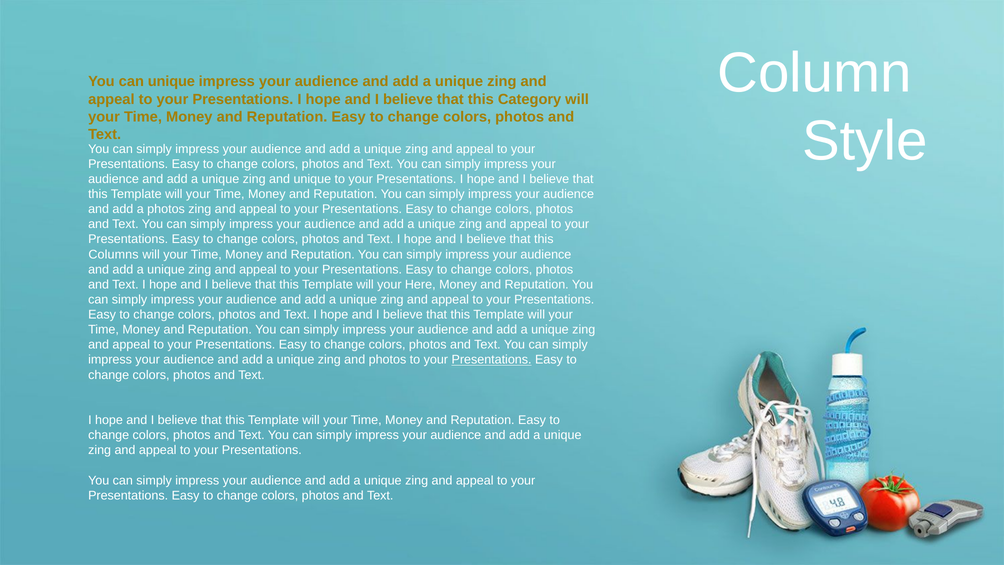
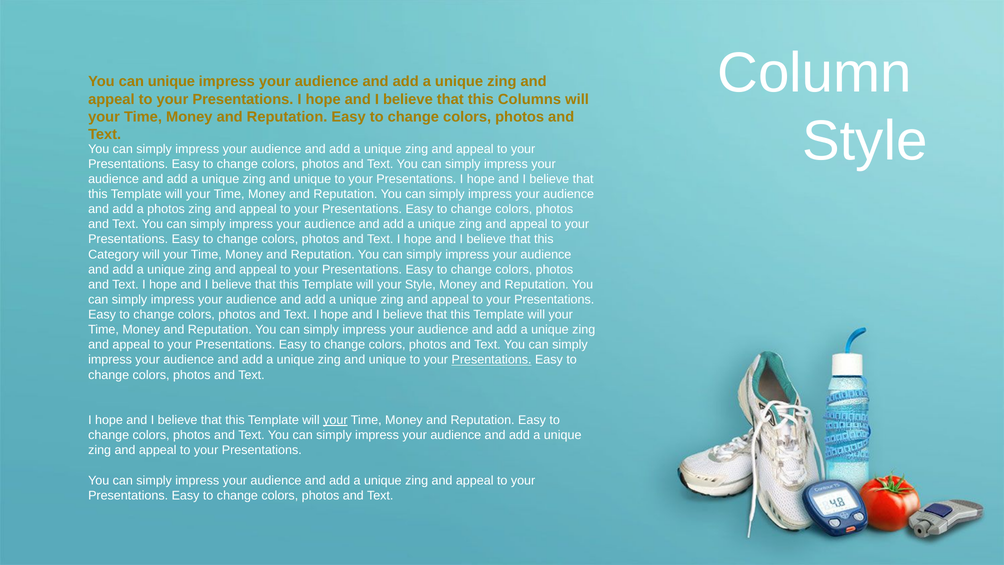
Category: Category -> Columns (530, 99)
Columns: Columns -> Category (114, 254)
your Here: Here -> Style (420, 284)
photos: photos -> unique (387, 360)
your underline: none -> present (335, 420)
